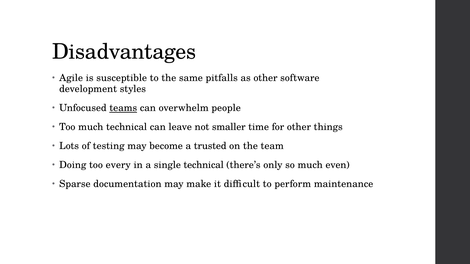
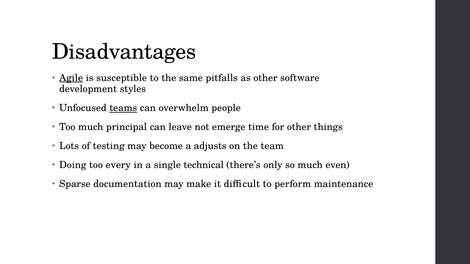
Agile underline: none -> present (71, 78)
much technical: technical -> principal (127, 127)
smaller: smaller -> emerge (229, 127)
trusted: trusted -> adjusts (210, 146)
